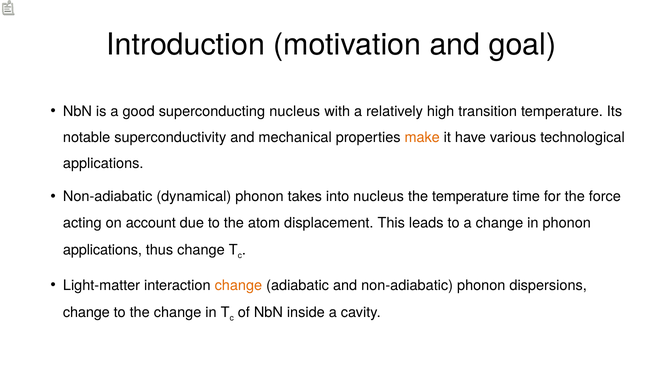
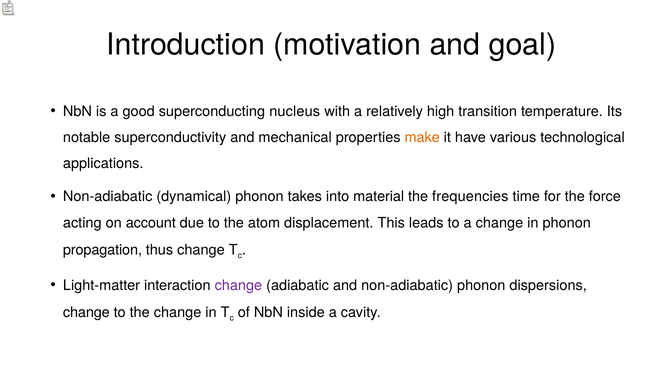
into nucleus: nucleus -> material (379, 197)
the temperature: temperature -> frequencies (470, 197)
applications: applications -> propagation (102, 250)
change colour: orange -> purple (238, 285)
